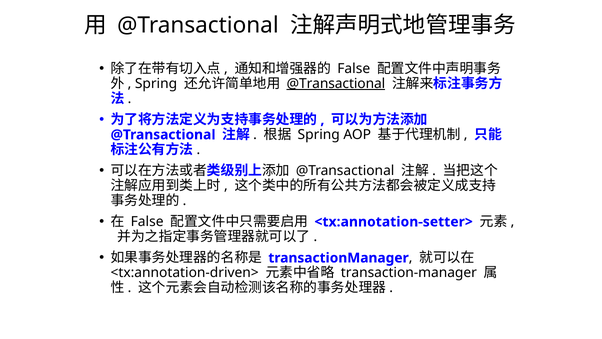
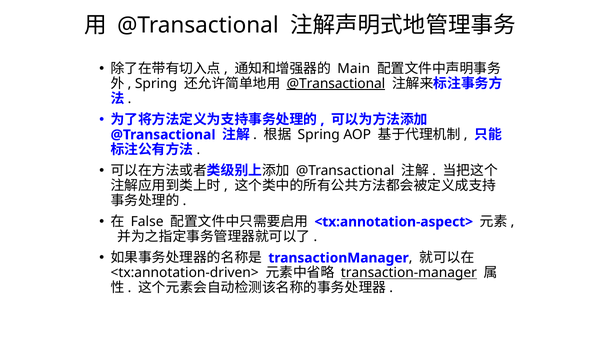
False: False -> Main (354, 69)
<tx:annotation-setter>: <tx:annotation-setter> -> <tx:annotation-aspect> (394, 222)
transaction-manager underline: none -> present (409, 273)
